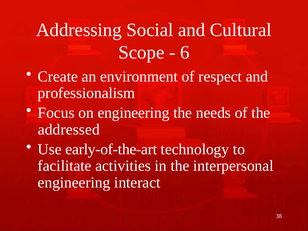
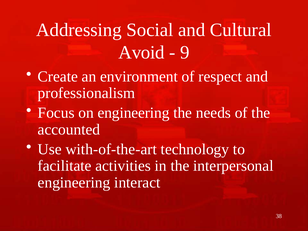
Scope: Scope -> Avoid (141, 52)
6: 6 -> 9 (185, 52)
addressed: addressed -> accounted (69, 129)
early-of-the-art: early-of-the-art -> with-of-the-art (111, 149)
